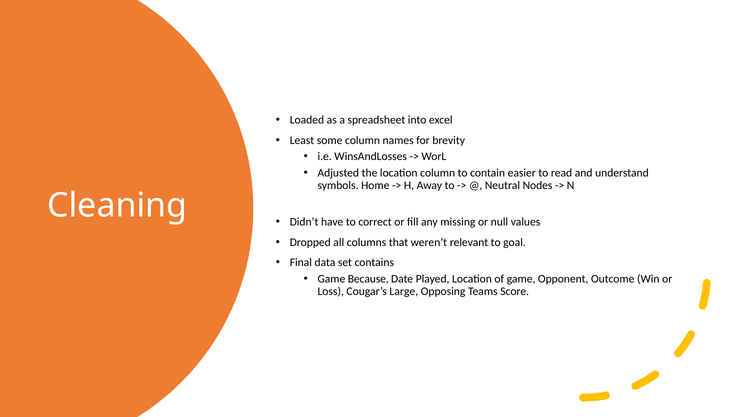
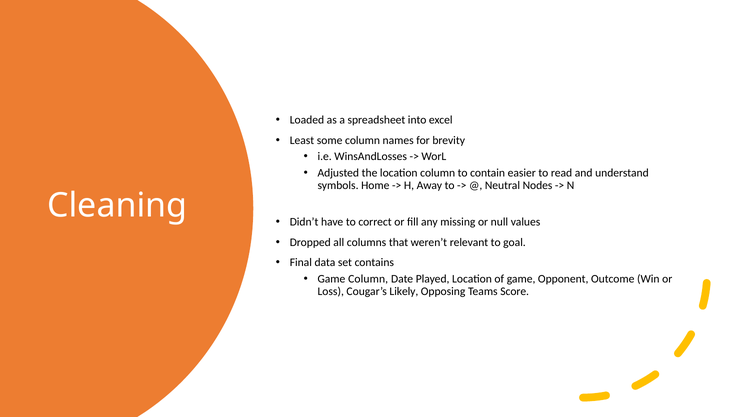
Game Because: Because -> Column (368, 279)
Large: Large -> Likely (404, 291)
